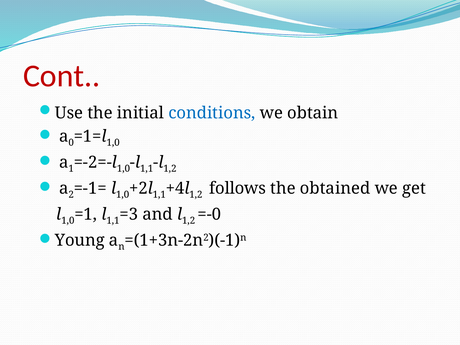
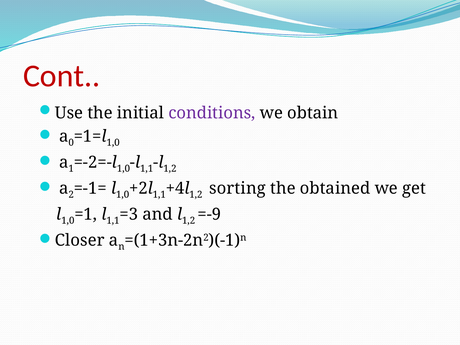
conditions colour: blue -> purple (212, 113)
follows: follows -> sorting (237, 188)
=-0: =-0 -> =-9 (209, 214)
Young: Young -> Closer (80, 240)
